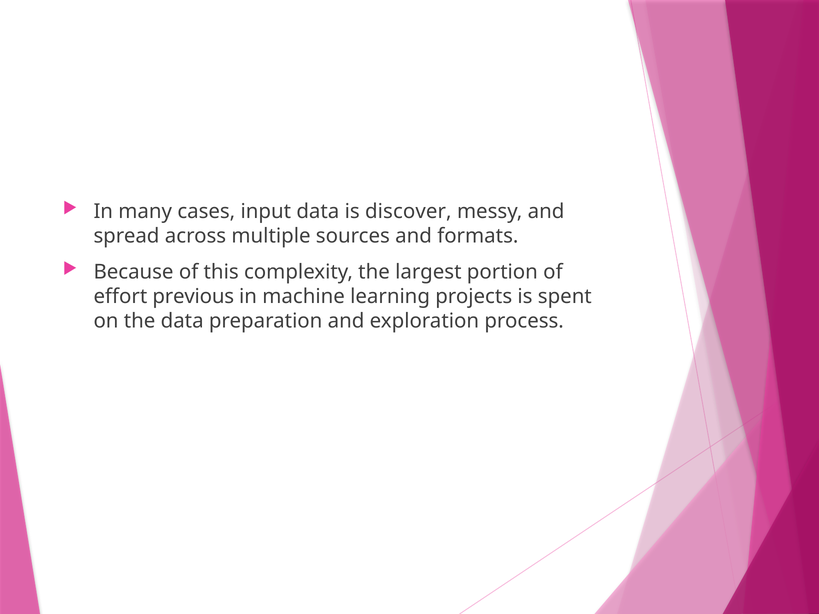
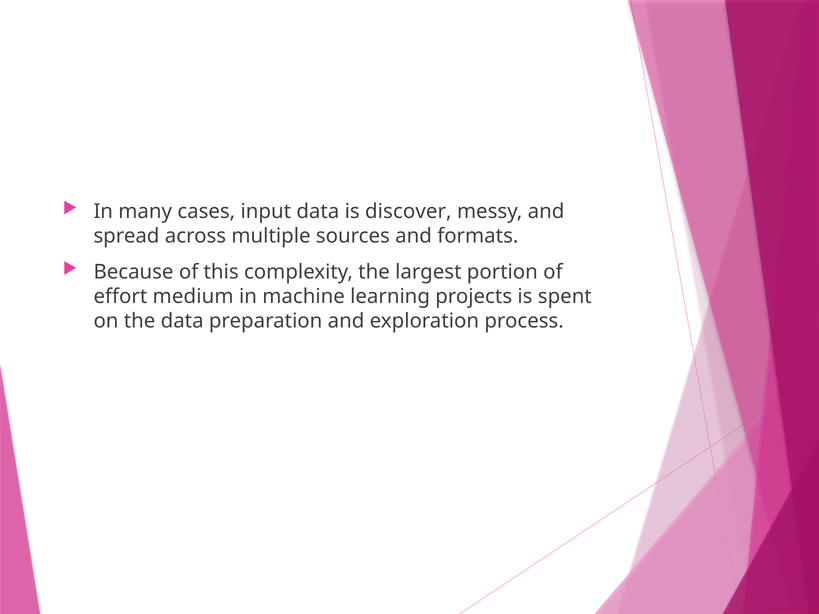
previous: previous -> medium (193, 296)
